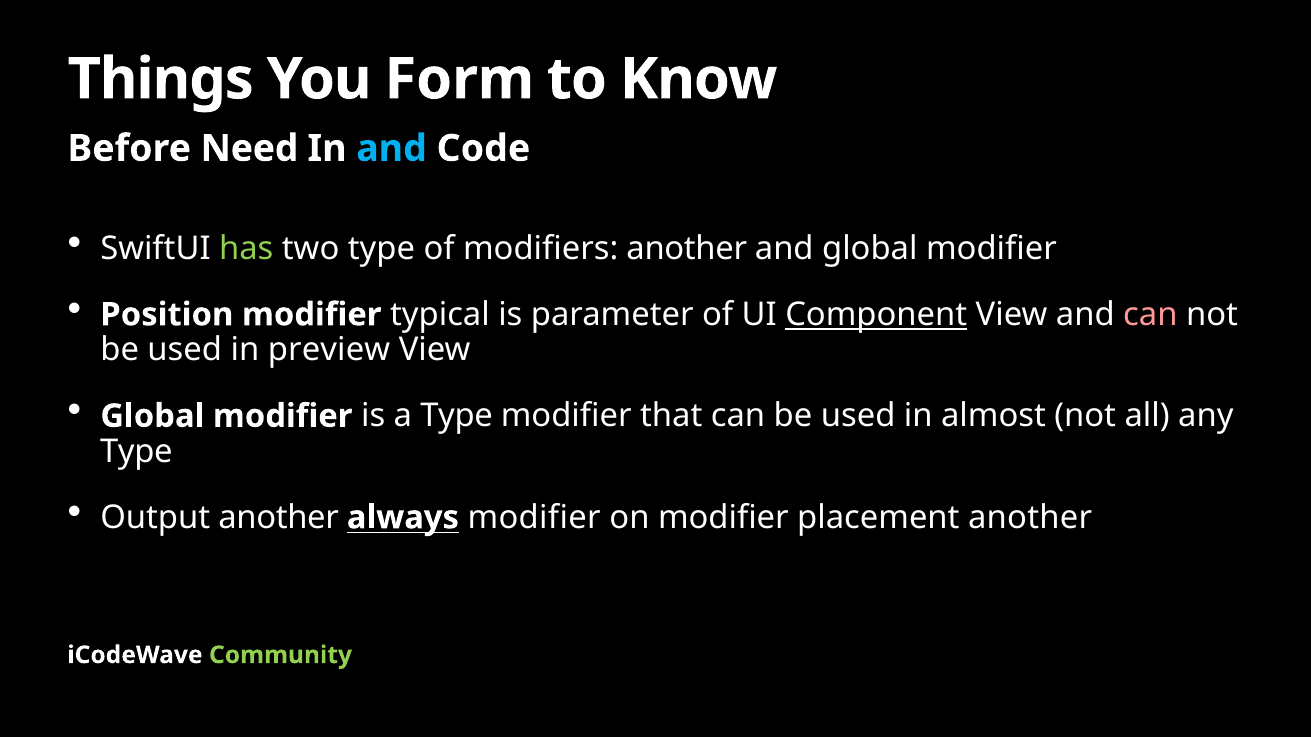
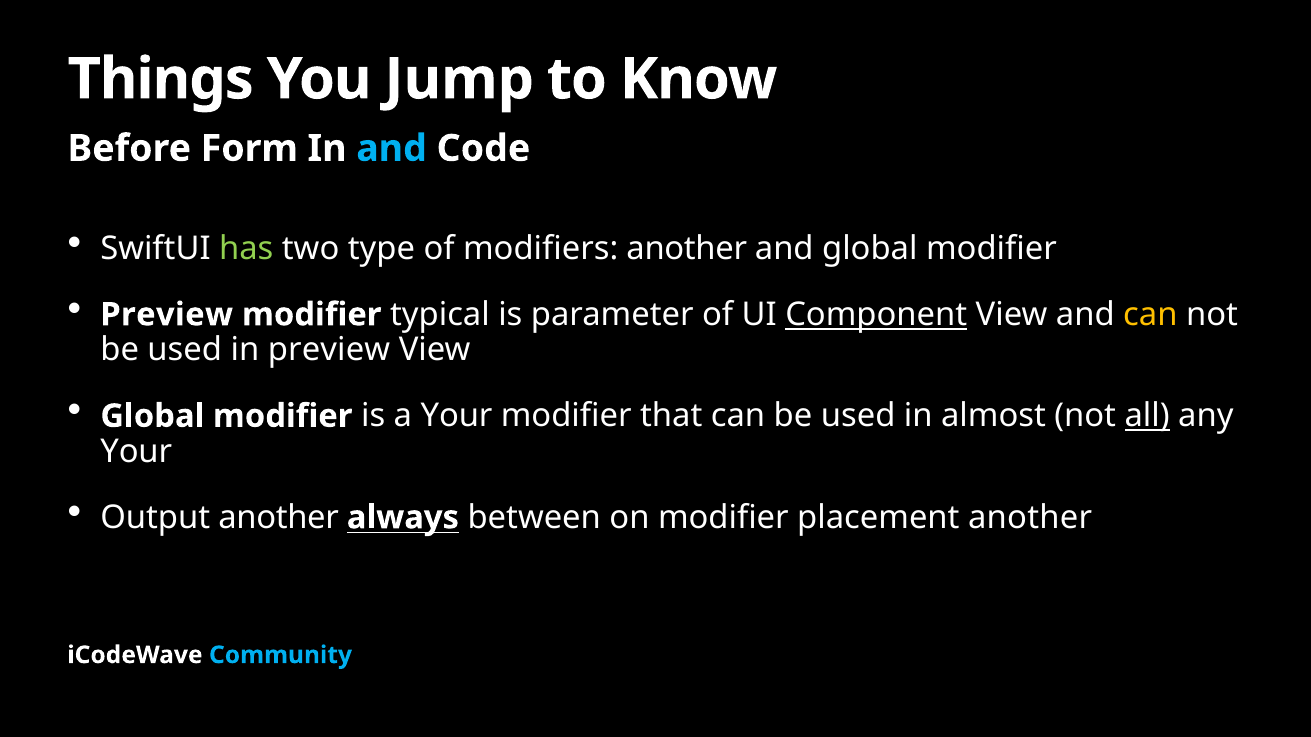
Form: Form -> Jump (459, 79)
Need: Need -> Form (249, 149)
Position: Position -> Preview (167, 315)
can colour: pink -> yellow (1150, 315)
a Type: Type -> Your (457, 416)
all underline: none -> present (1147, 416)
Type: Type -> Your (136, 452)
always modifier: modifier -> between (534, 518)
Community colour: light green -> light blue (280, 655)
